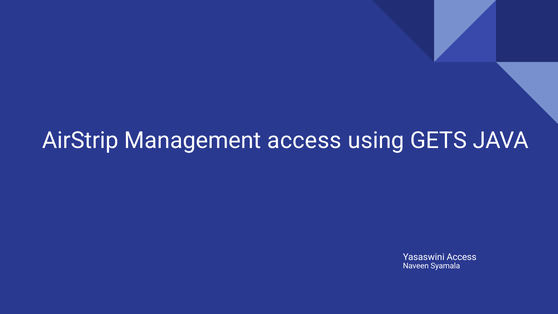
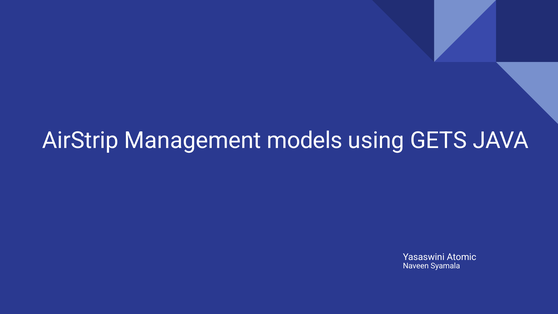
Management access: access -> models (305, 141)
Yasaswini Access: Access -> Atomic (462, 257)
